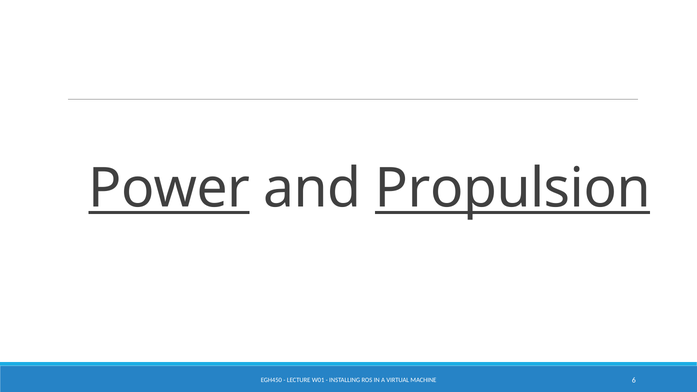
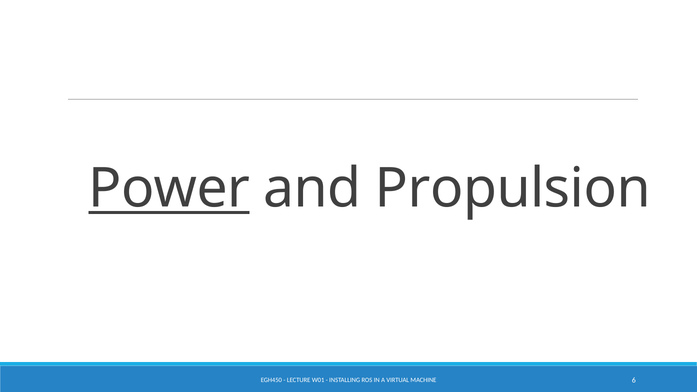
Propulsion underline: present -> none (513, 189)
